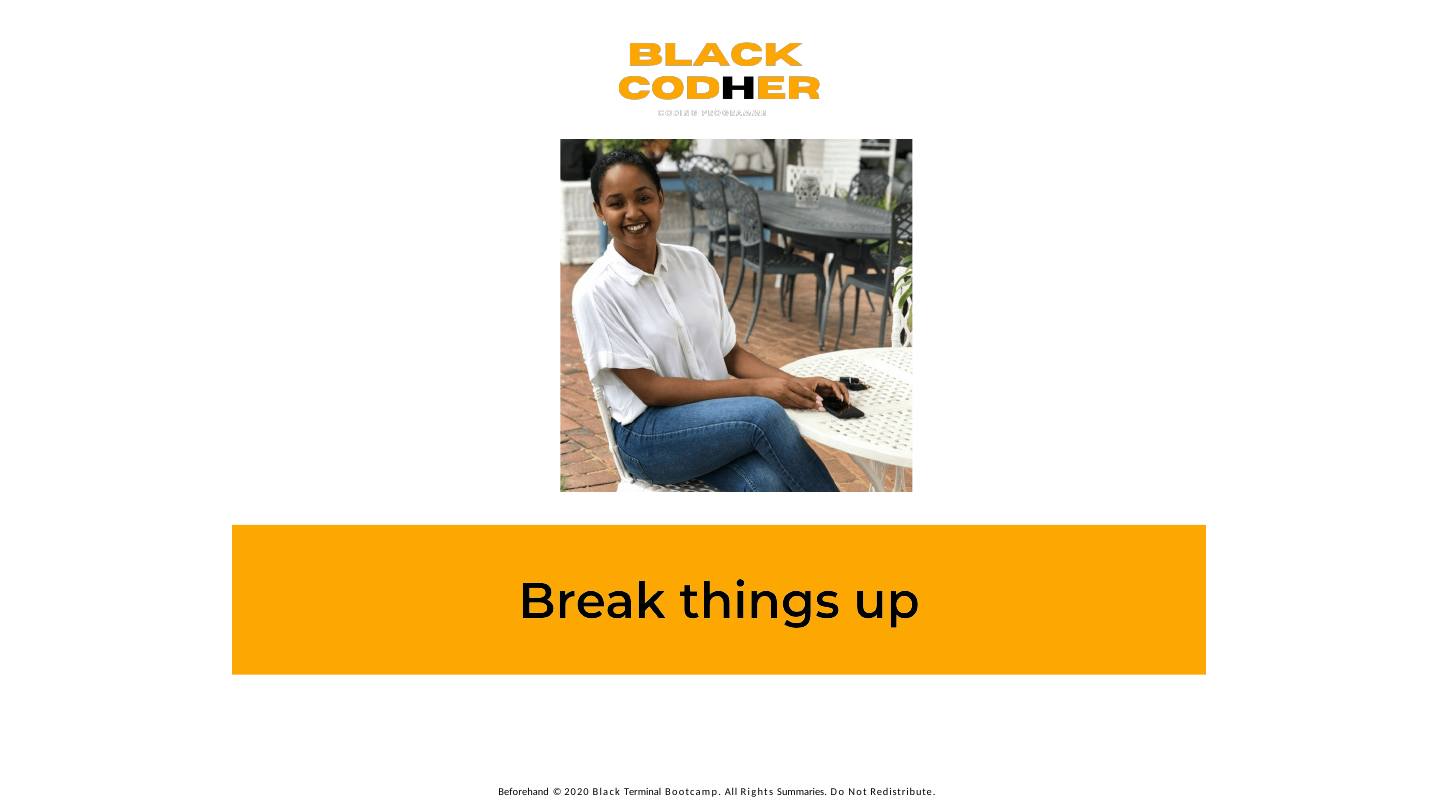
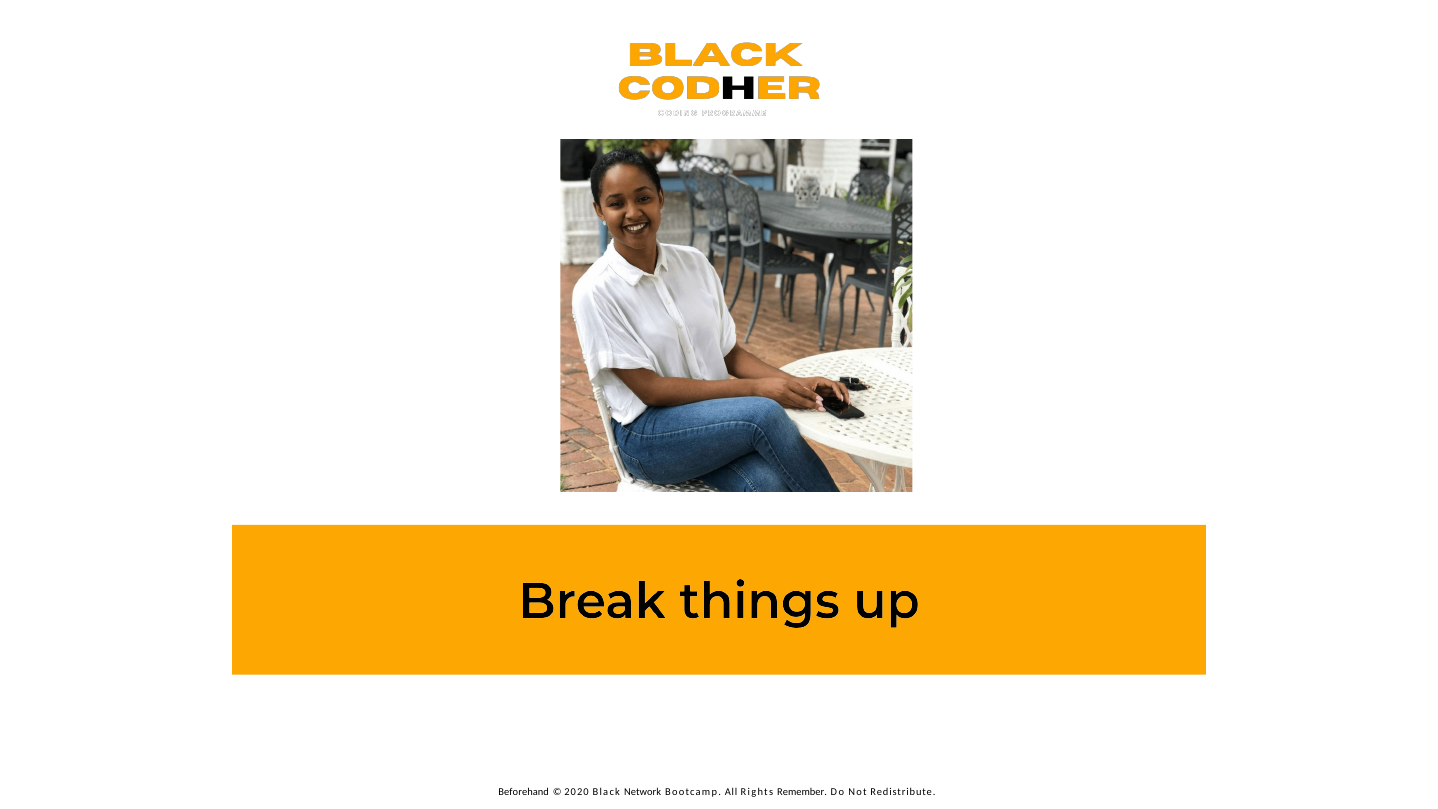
Terminal: Terminal -> Network (643, 792)
Summaries: Summaries -> Remember (802, 792)
